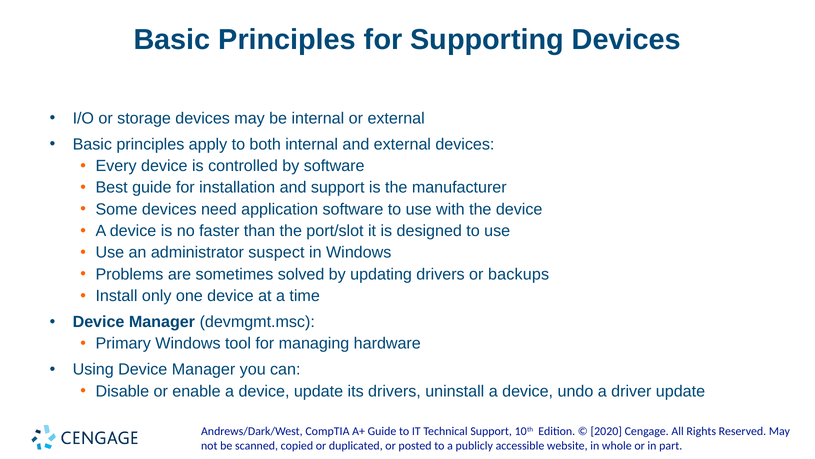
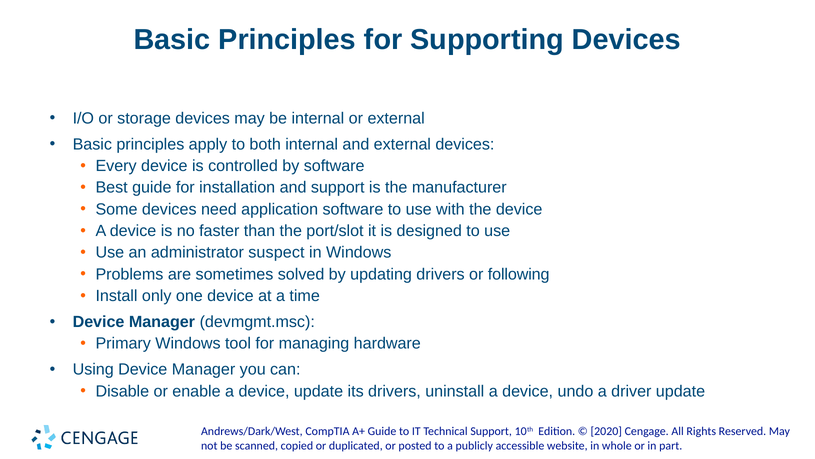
backups: backups -> following (519, 274)
